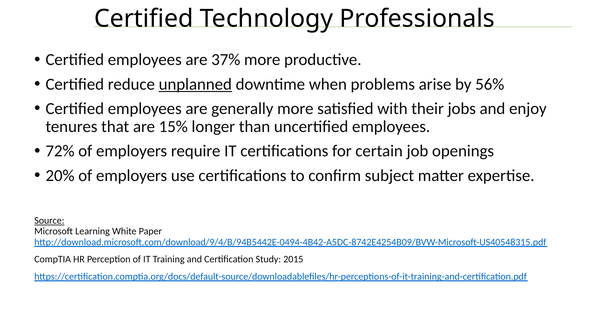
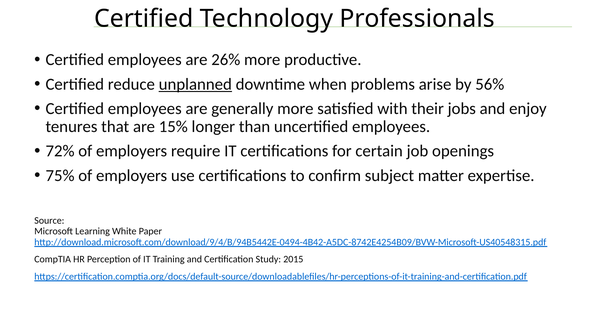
37%: 37% -> 26% (226, 60)
20%: 20% -> 75% (60, 175)
Source underline: present -> none (49, 220)
